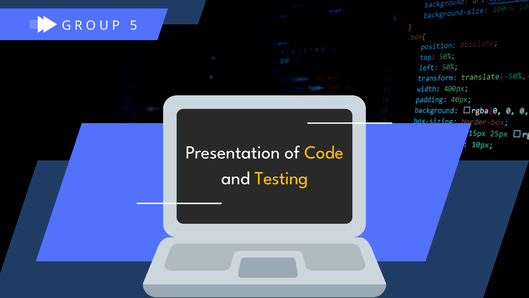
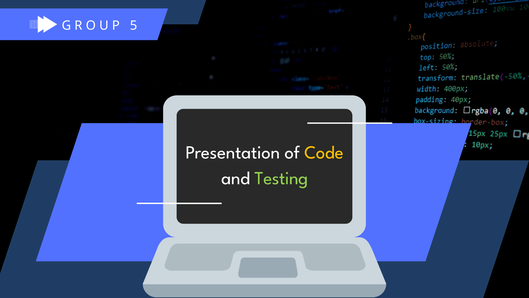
Testing colour: yellow -> light green (281, 178)
